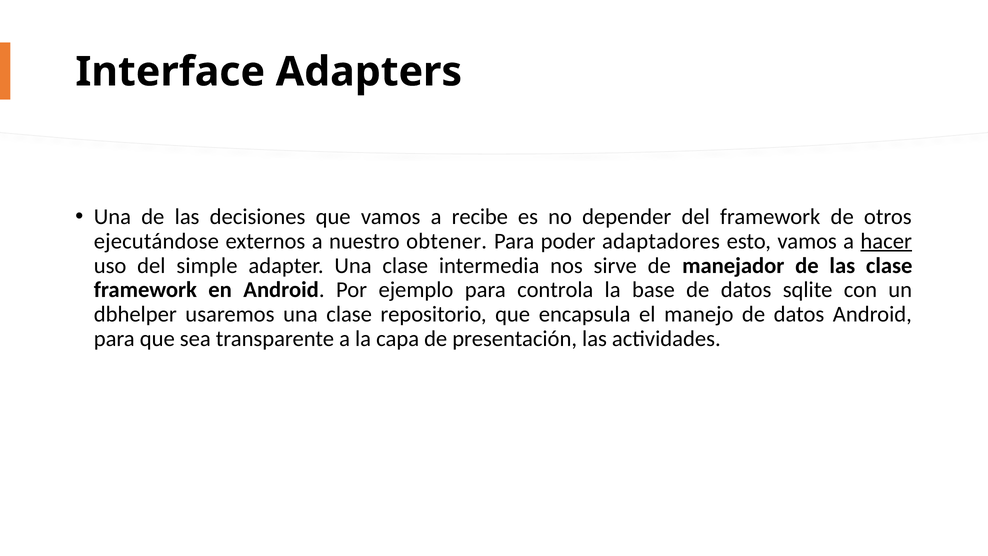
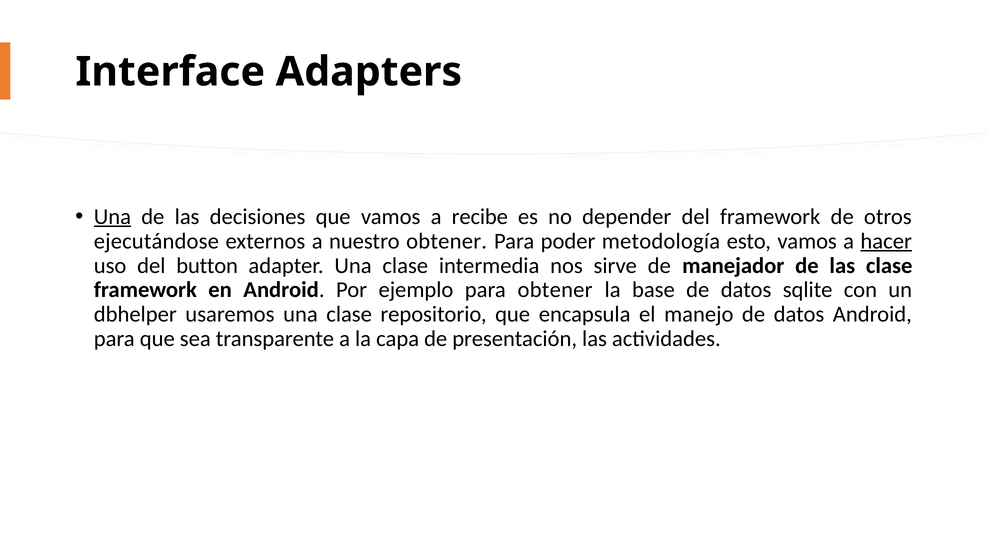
Una underline: none -> present (112, 217)
adaptadores: adaptadores -> metodología (661, 241)
simple: simple -> button (207, 265)
para controla: controla -> obtener (555, 290)
